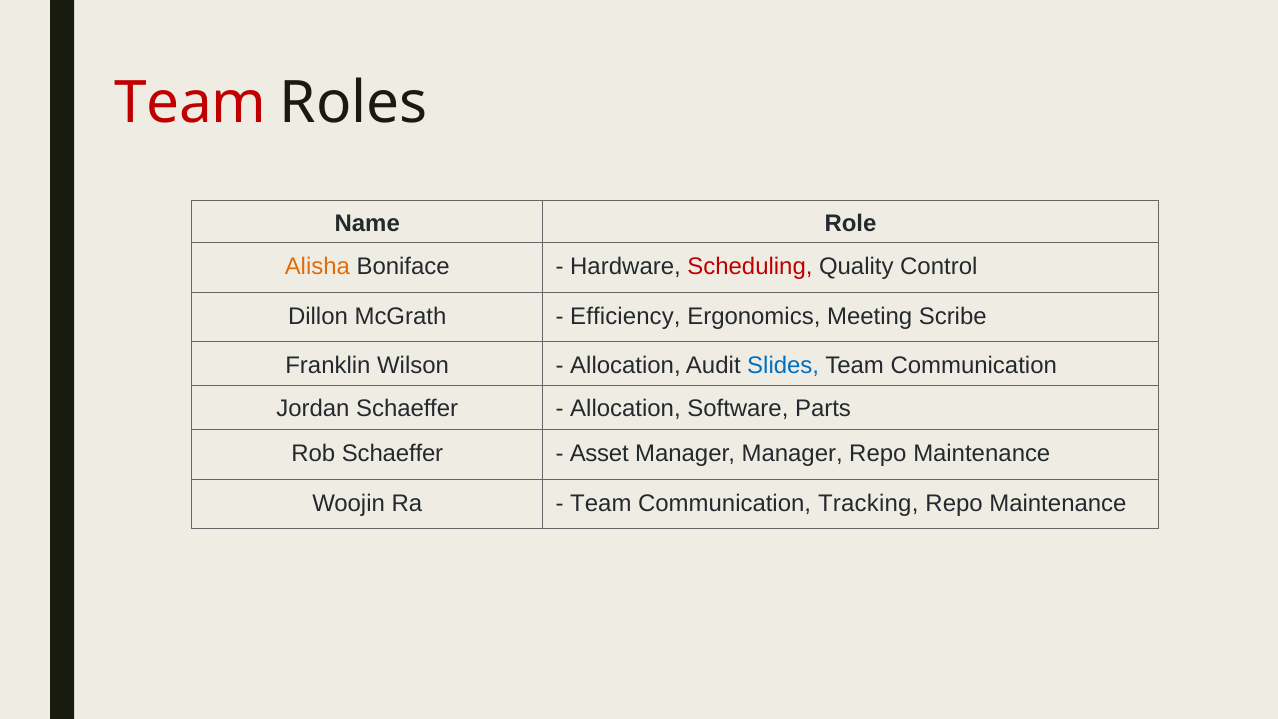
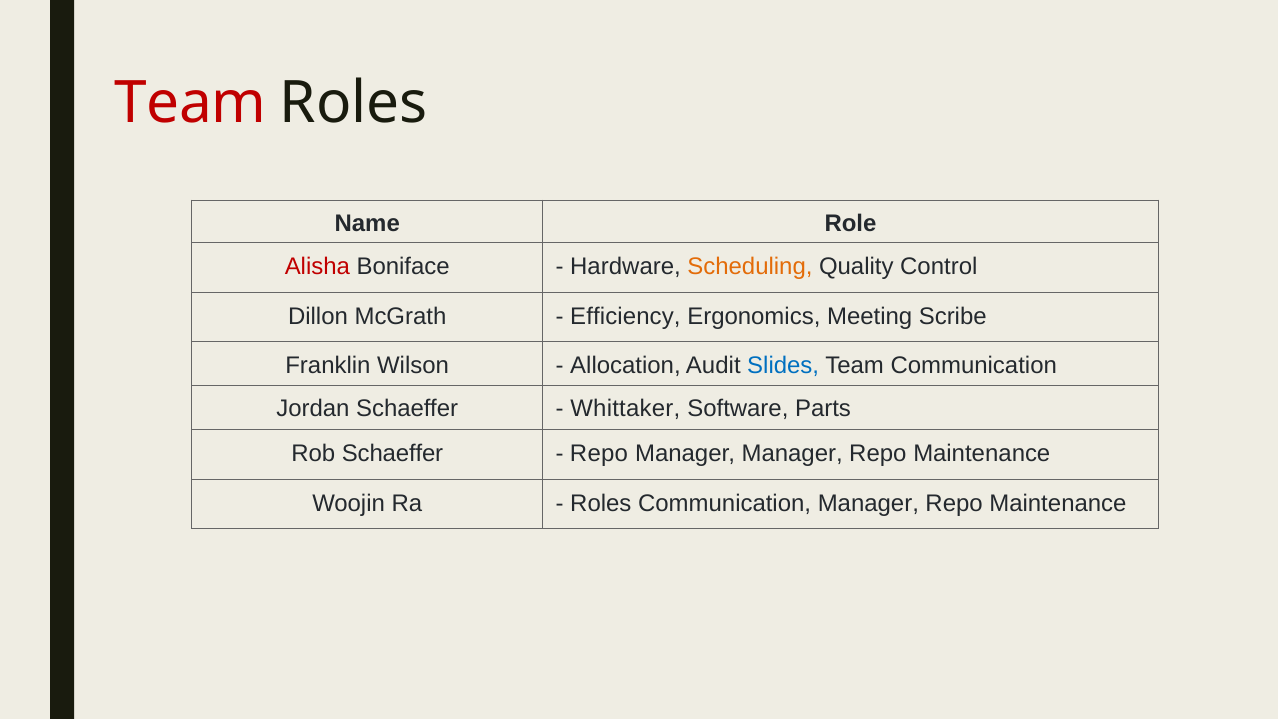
Alisha colour: orange -> red (317, 267)
Scheduling colour: red -> orange (750, 267)
Allocation: Allocation -> Whittaker (625, 409)
Asset: Asset -> Repo (599, 454)
Team: Team -> Roles (601, 503)
Communication Tracking: Tracking -> Manager (868, 503)
